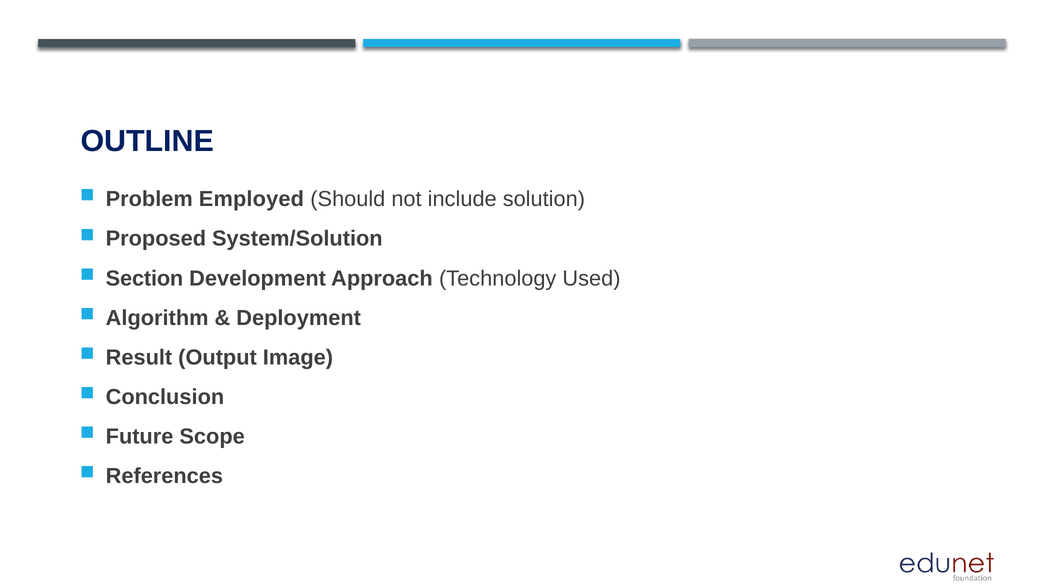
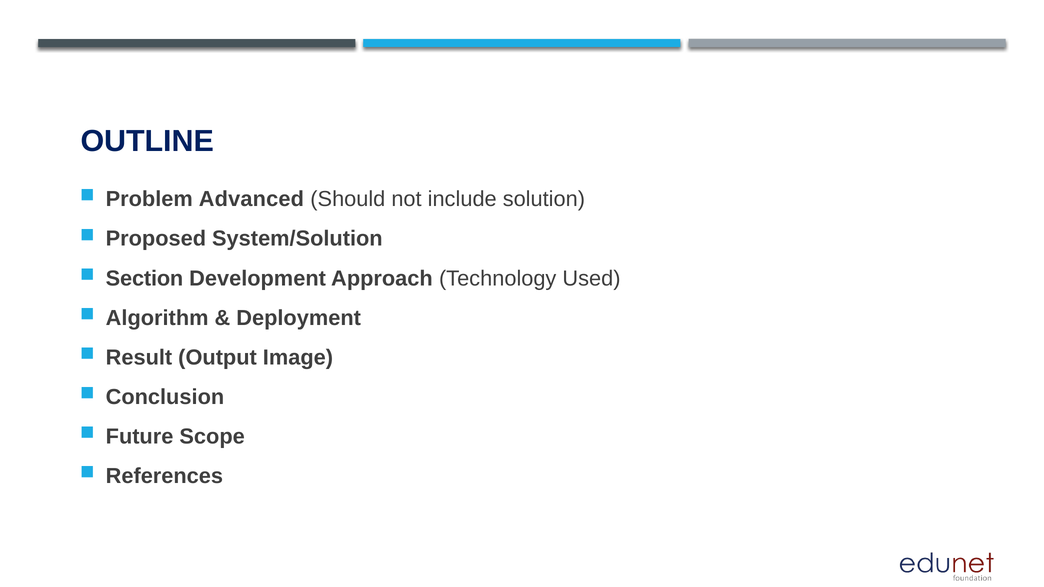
Employed: Employed -> Advanced (251, 199)
